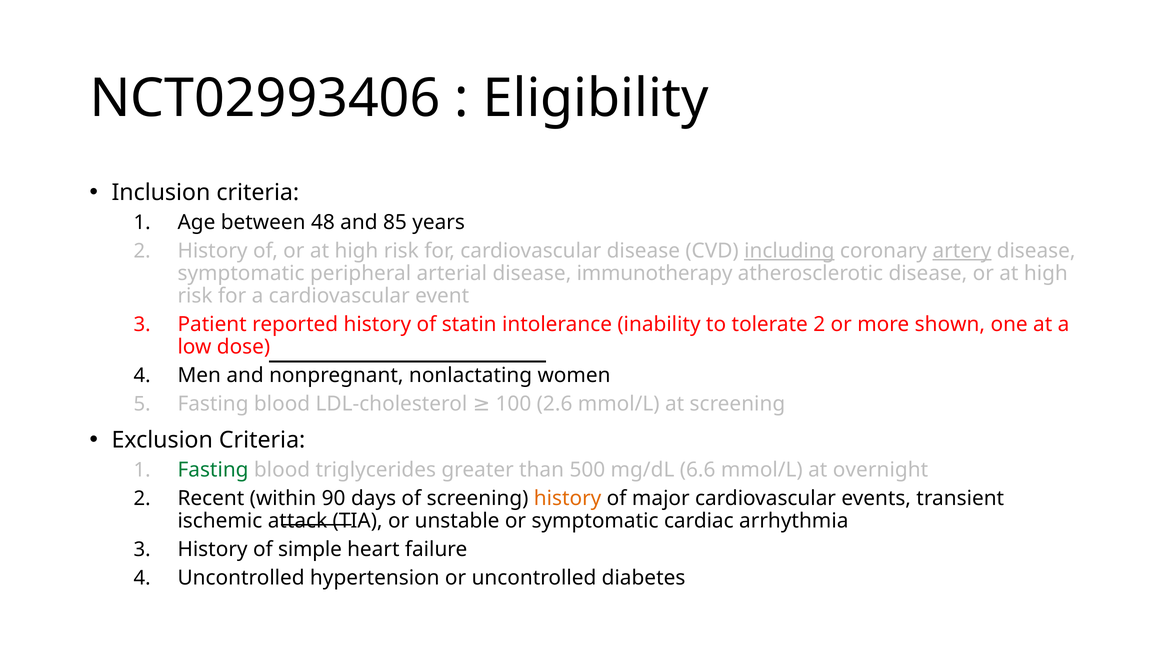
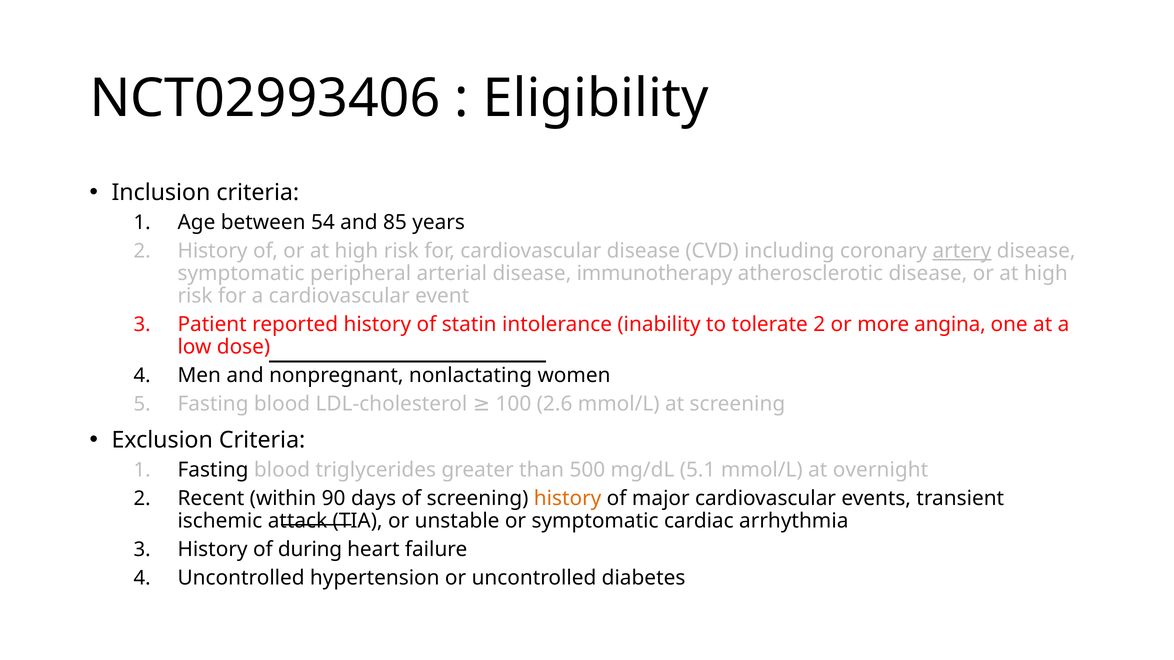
48: 48 -> 54 (323, 222)
including underline: present -> none (789, 251)
shown: shown -> angina (950, 325)
Fasting colour: green -> black (213, 470)
6.6: 6.6 -> 5.1 (698, 470)
simple: simple -> during (310, 550)
